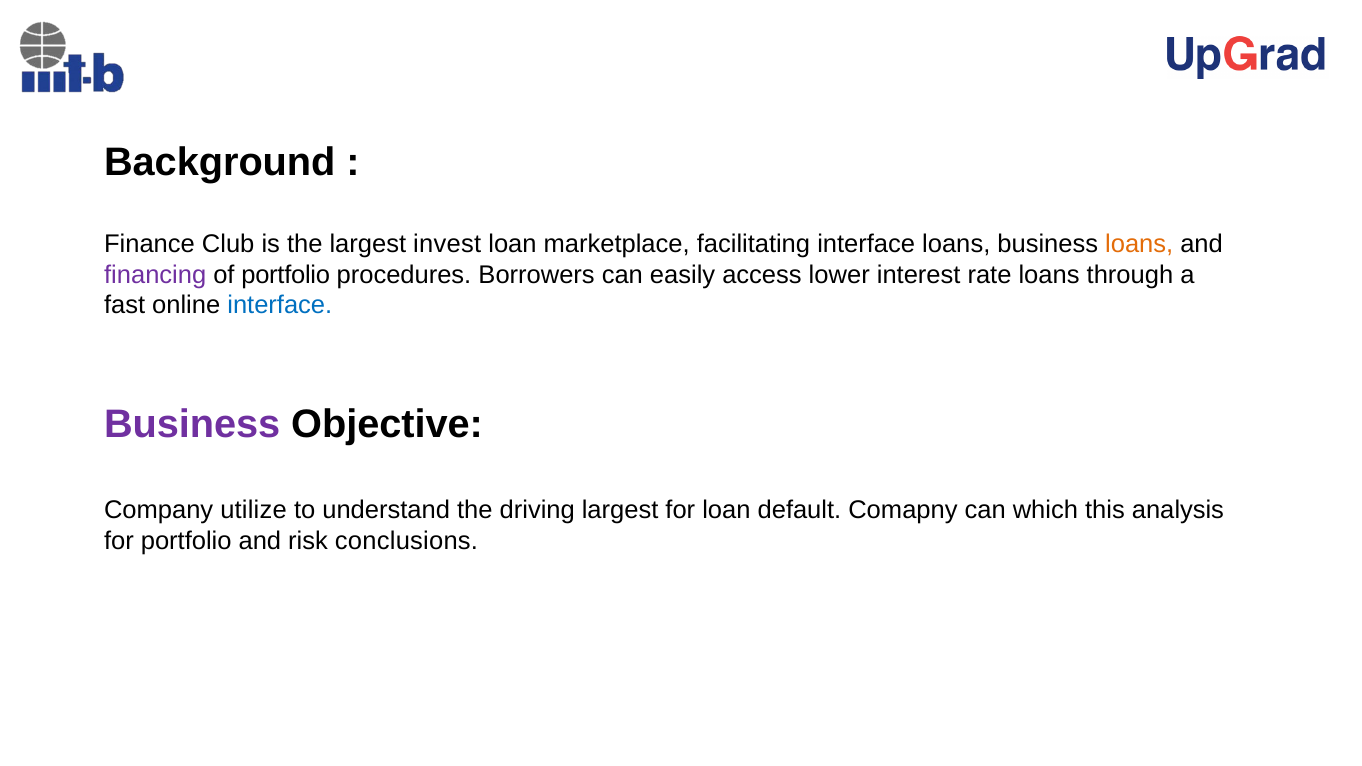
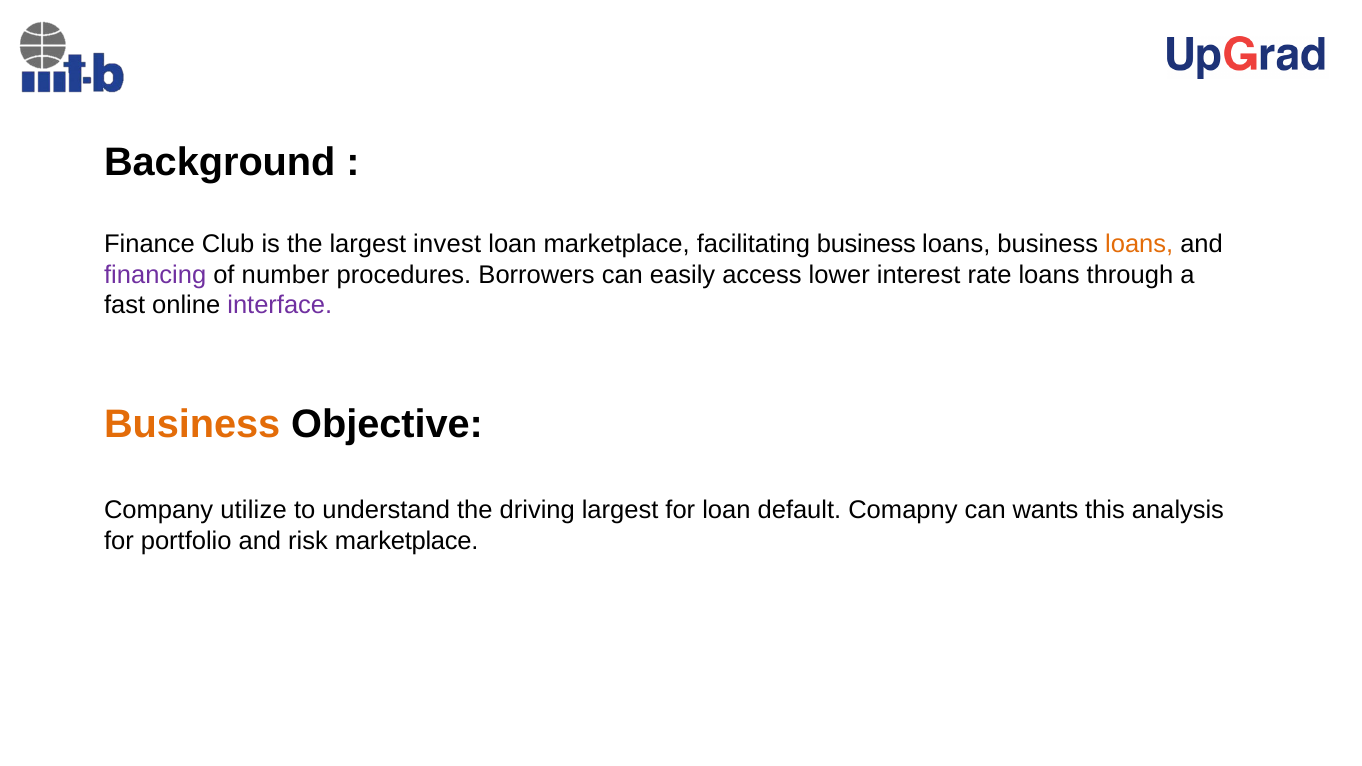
facilitating interface: interface -> business (866, 244)
of portfolio: portfolio -> number (285, 275)
interface colour: blue -> purple (280, 306)
Business colour: purple -> orange (192, 424)
which: which -> wants (1046, 510)
risk conclusions: conclusions -> marketplace (407, 541)
